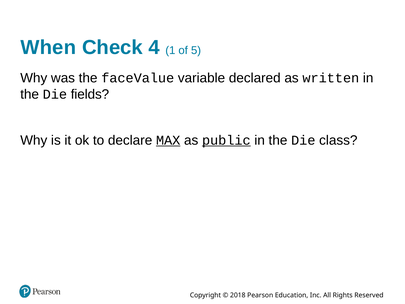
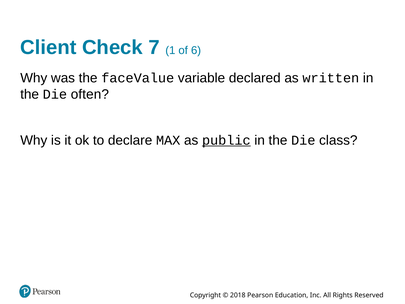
When: When -> Client (48, 47)
4: 4 -> 7 (154, 47)
5: 5 -> 6 (196, 50)
fields: fields -> often (90, 94)
MAX underline: present -> none (168, 140)
